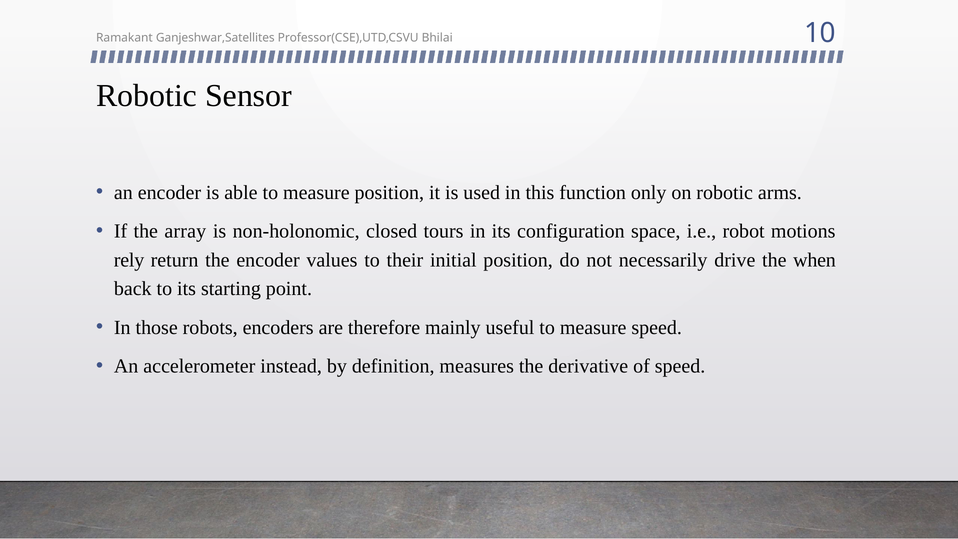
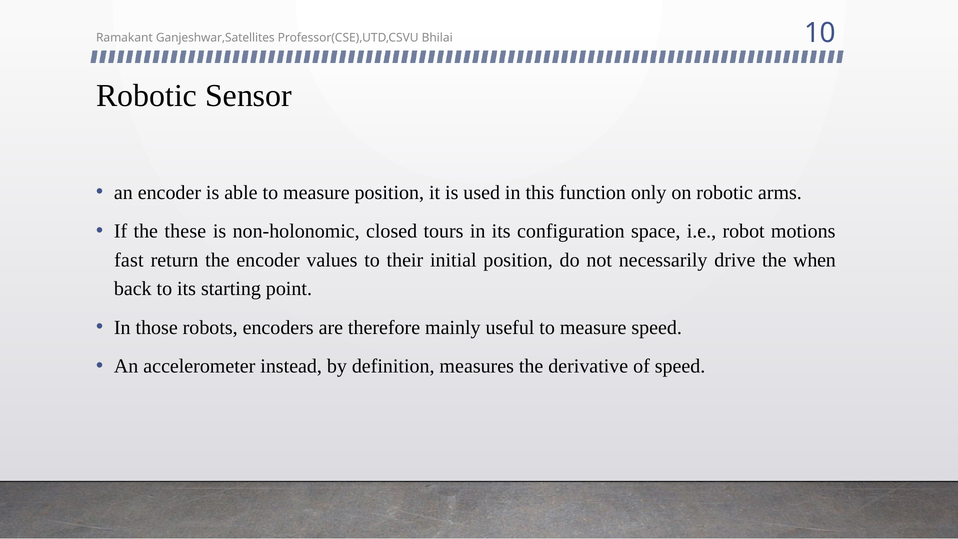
array: array -> these (185, 231)
rely: rely -> fast (129, 260)
